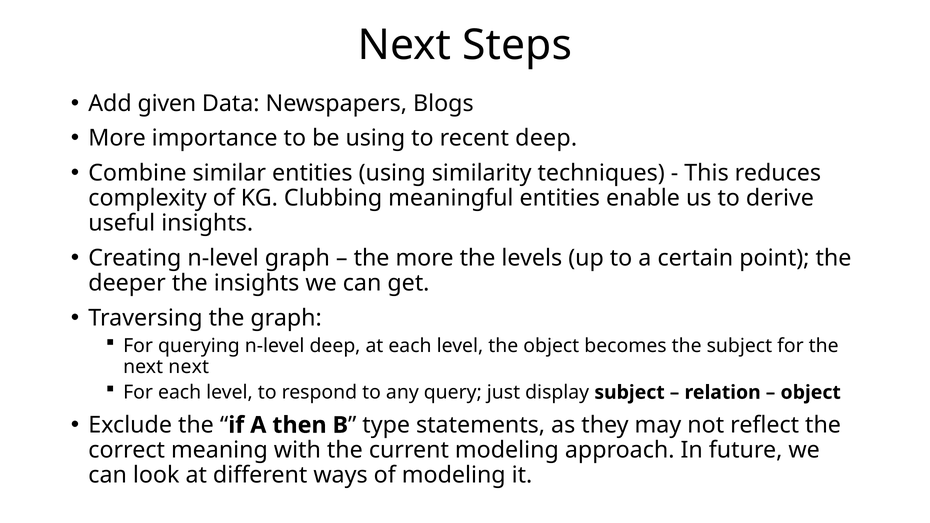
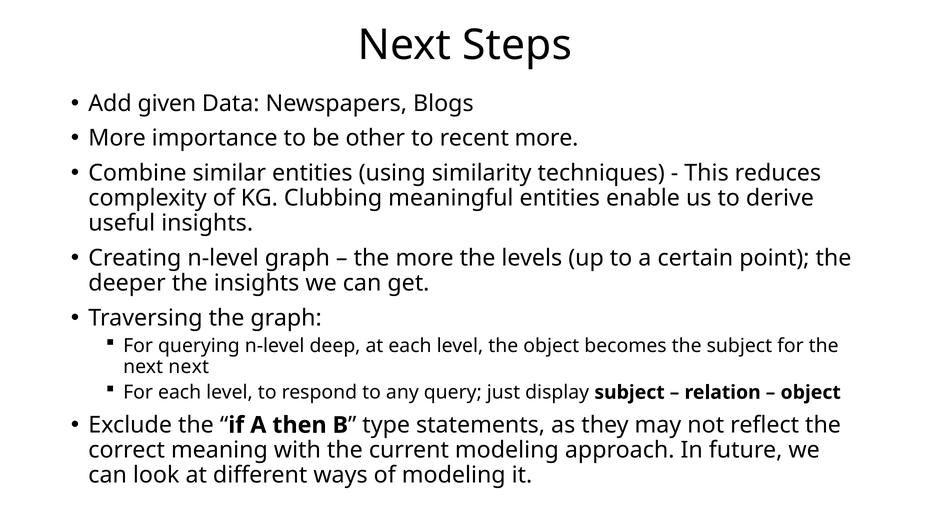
be using: using -> other (375, 138)
recent deep: deep -> more (546, 138)
